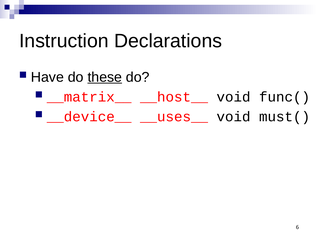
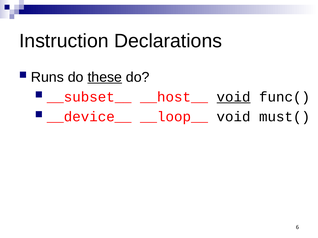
Have: Have -> Runs (47, 77)
__matrix__: __matrix__ -> __subset__ (89, 97)
void underline: none -> present (234, 97)
__uses__: __uses__ -> __loop__ (174, 117)
